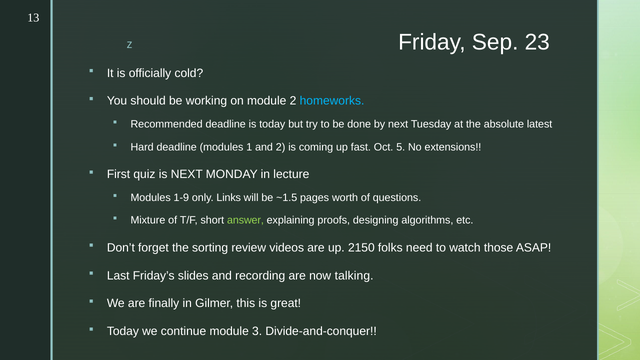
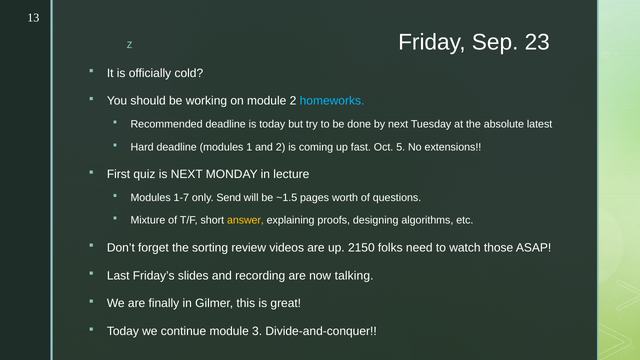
1-9: 1-9 -> 1-7 (181, 198)
Links: Links -> Send (229, 198)
answer colour: light green -> yellow (245, 220)
